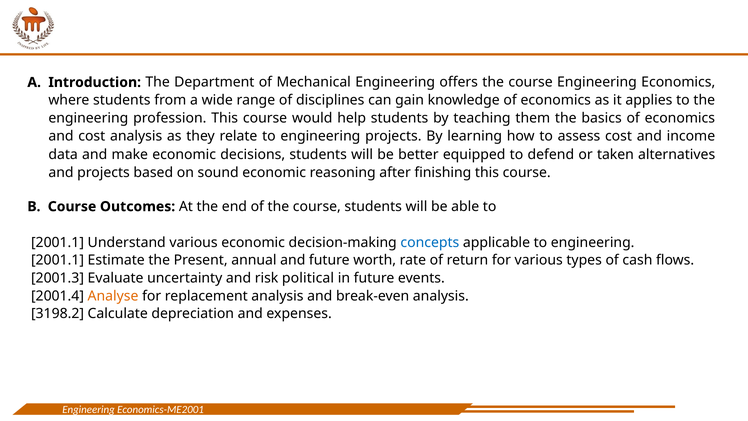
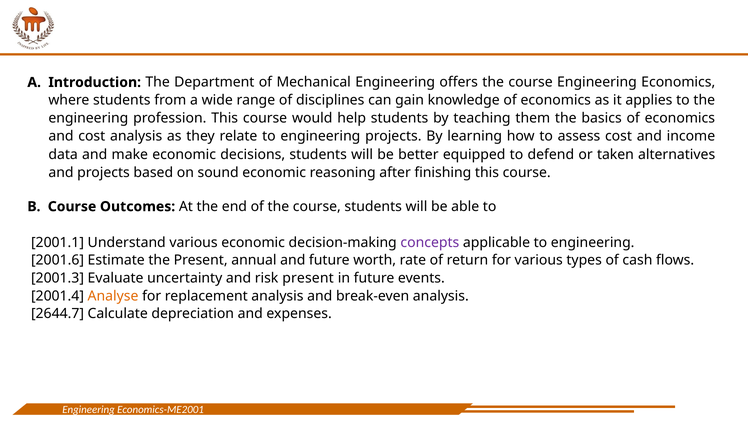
concepts colour: blue -> purple (430, 242)
2001.1: 2001.1 -> 2001.6 (58, 260)
risk political: political -> present (308, 278)
3198.2: 3198.2 -> 2644.7 (58, 314)
